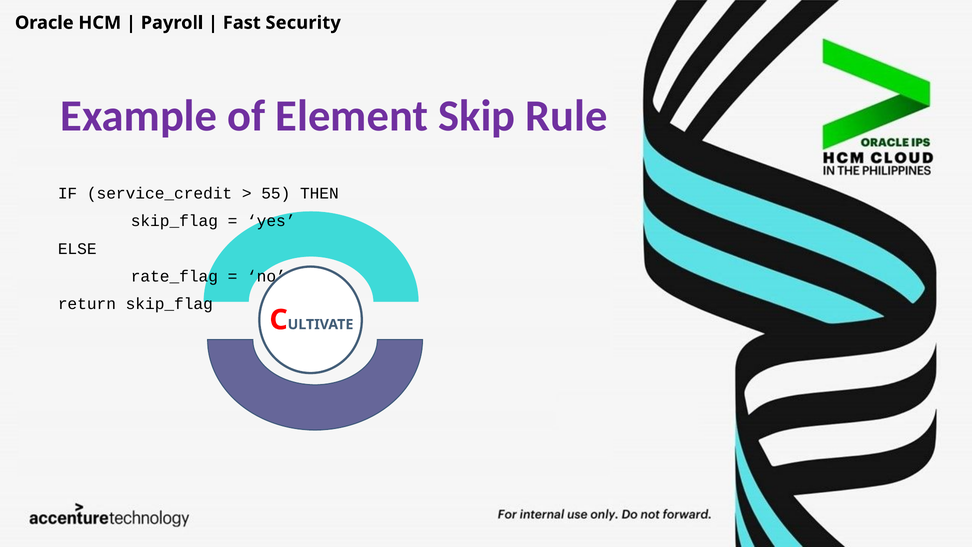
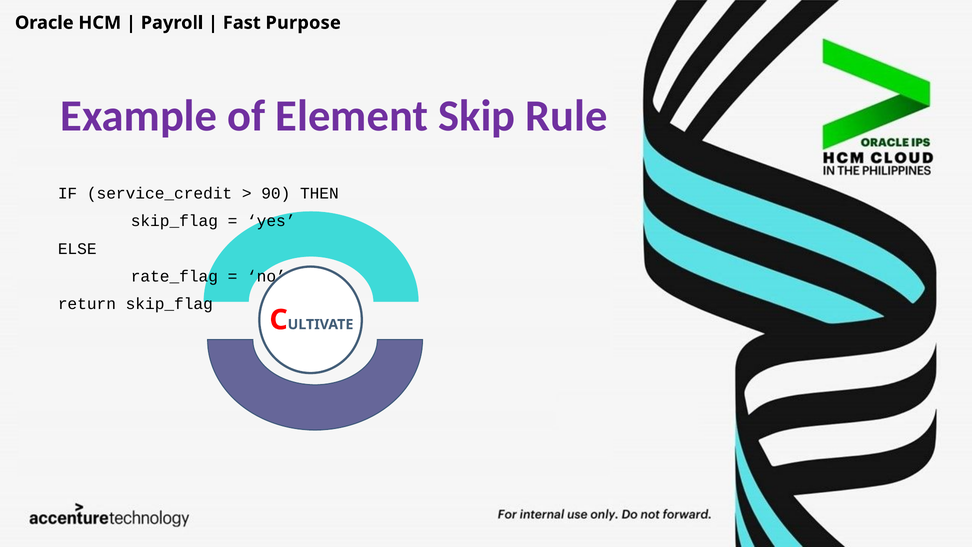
Security: Security -> Purpose (303, 23)
55: 55 -> 90 (276, 193)
